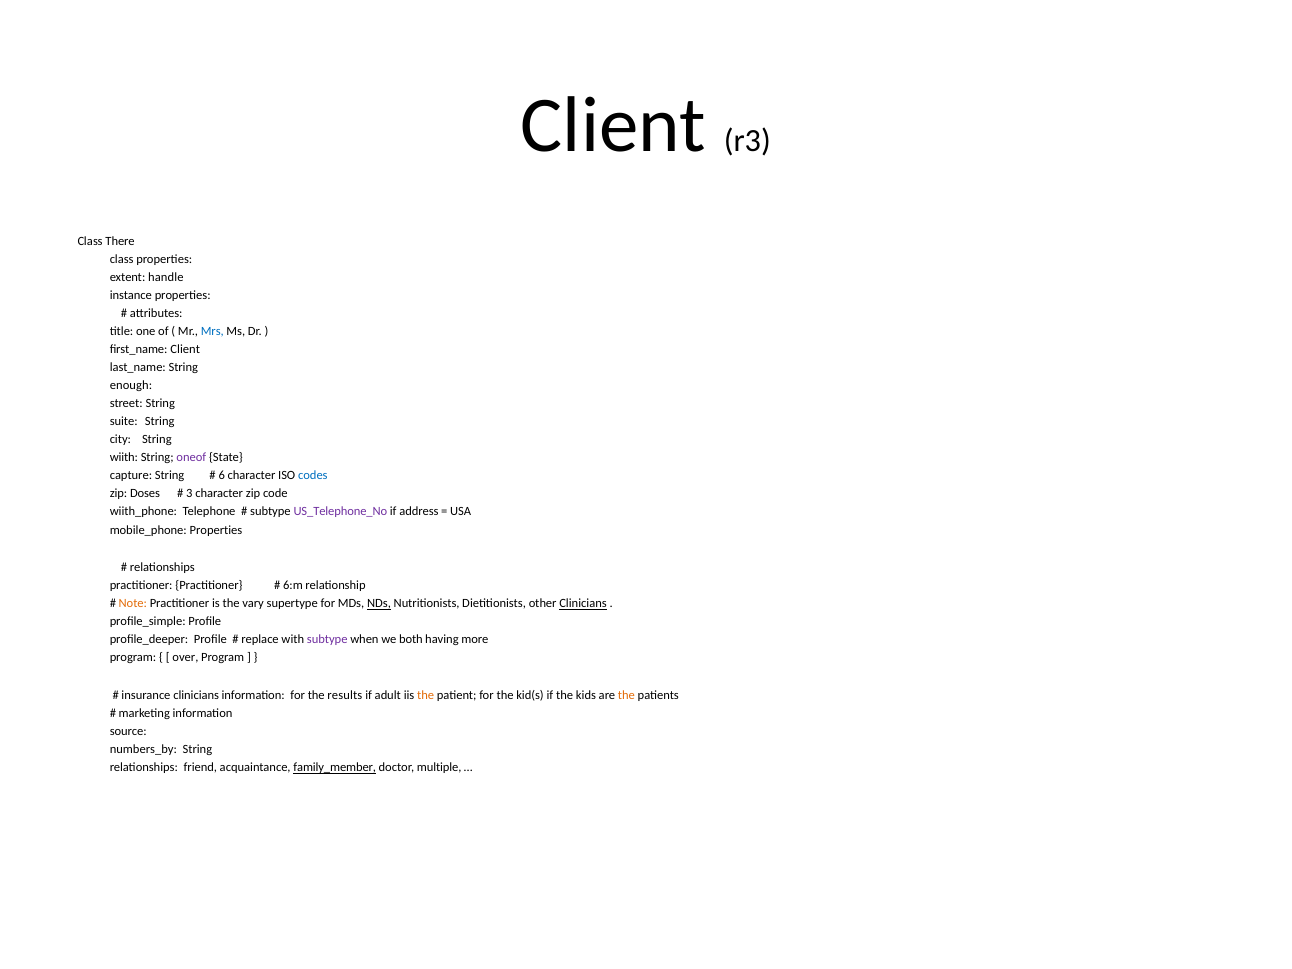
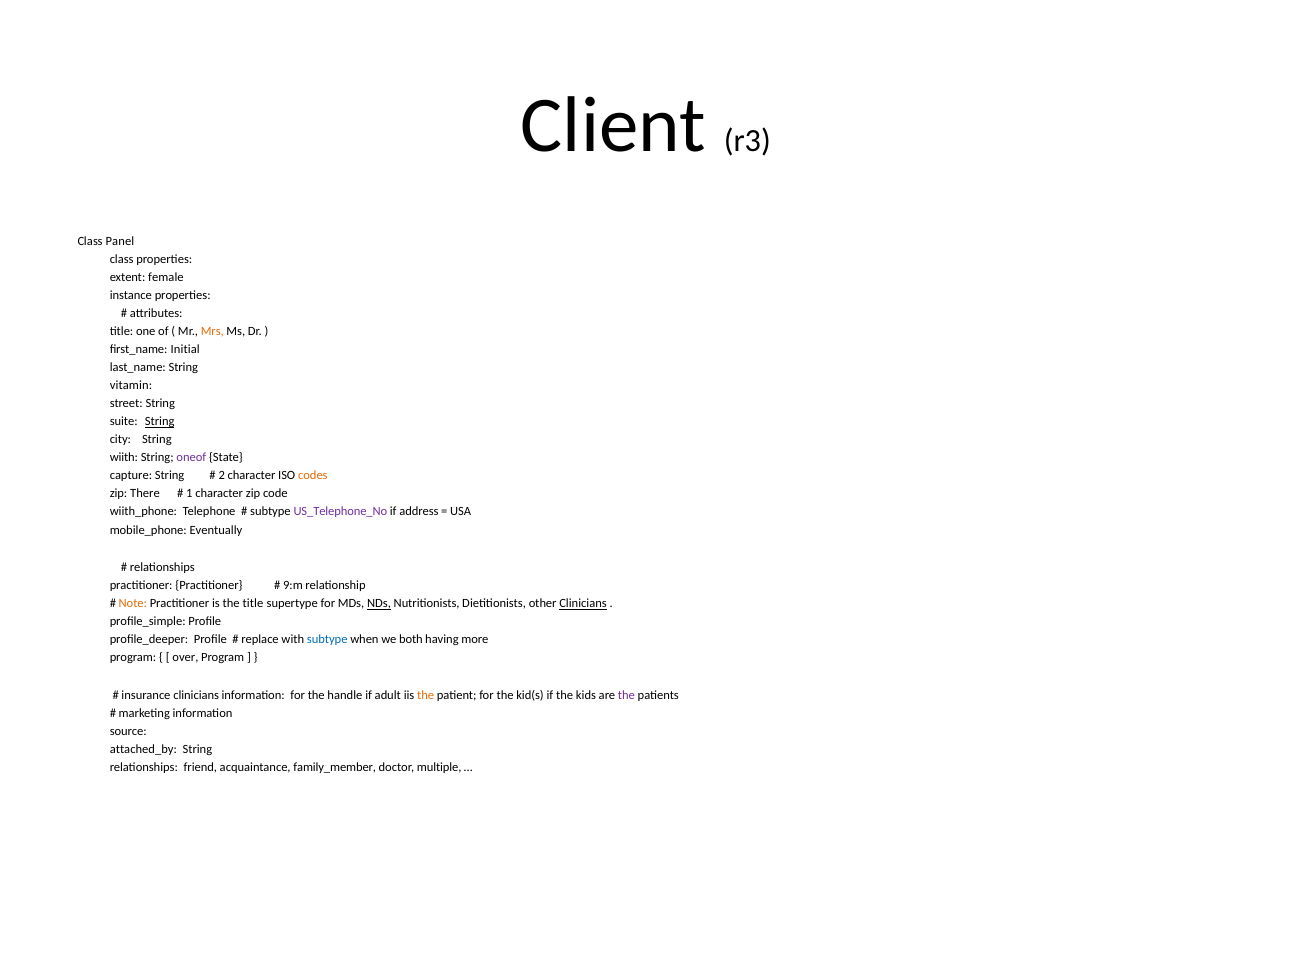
There: There -> Panel (120, 241)
handle: handle -> female (166, 277)
Mrs colour: blue -> orange (212, 331)
first_name Client: Client -> Initial (185, 349)
enough: enough -> vitamin (131, 385)
String underline: none -> present (160, 422)
6: 6 -> 2 (222, 476)
codes colour: blue -> orange (313, 476)
Doses: Doses -> There (145, 494)
3: 3 -> 1 (189, 494)
mobile_phone Properties: Properties -> Eventually (216, 530)
6:m: 6:m -> 9:m (293, 586)
the vary: vary -> title (253, 604)
subtype colour: purple -> blue (327, 640)
results: results -> handle (345, 695)
the colour: orange -> purple (626, 695)
numbers_by: numbers_by -> attached_by (143, 750)
family_member underline: present -> none (335, 768)
